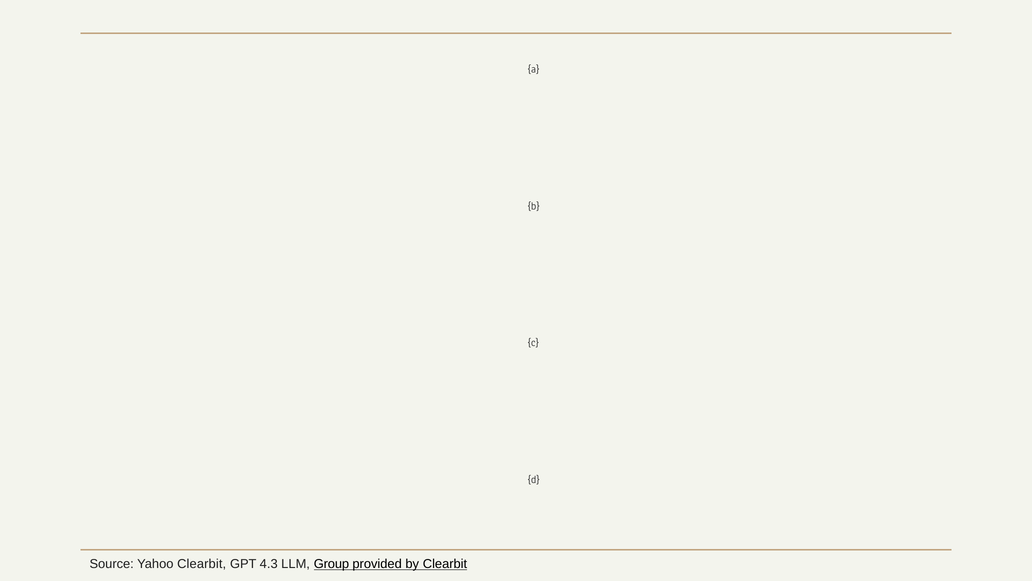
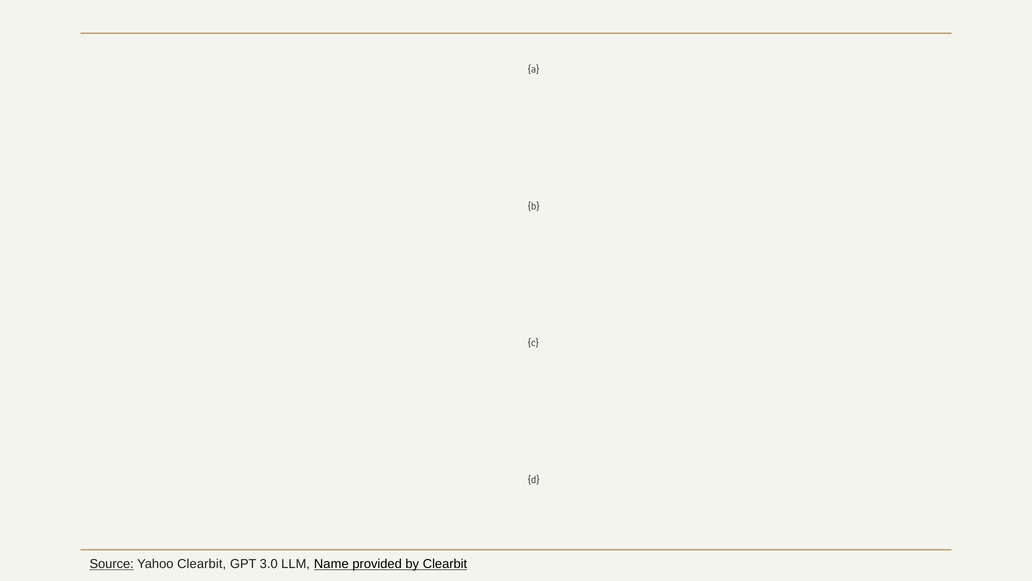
Source underline: none -> present (112, 564)
4.3: 4.3 -> 3.0 (269, 564)
Group: Group -> Name (331, 564)
